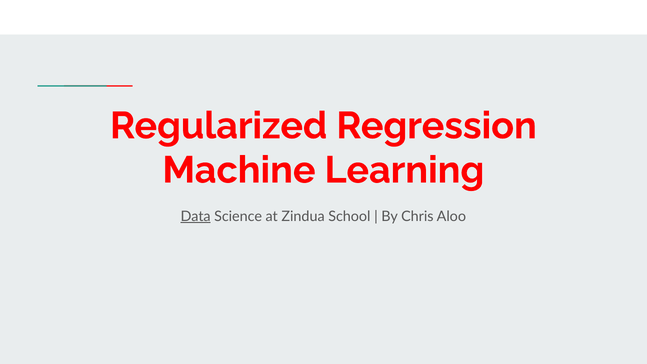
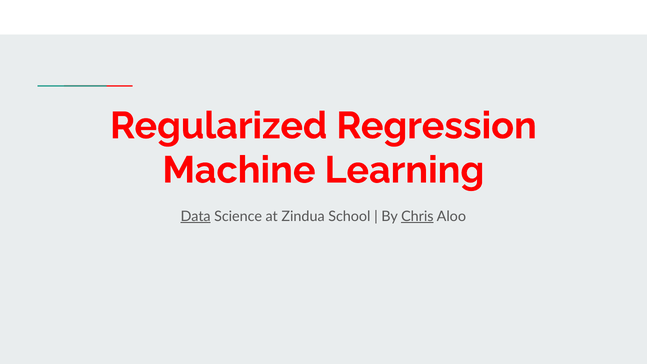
Chris underline: none -> present (417, 216)
